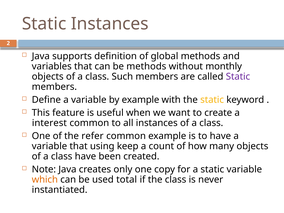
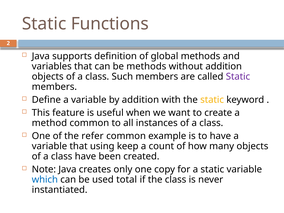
Static Instances: Instances -> Functions (110, 24)
without monthly: monthly -> addition (224, 66)
by example: example -> addition (140, 100)
interest: interest -> method (49, 123)
which colour: orange -> blue (45, 180)
